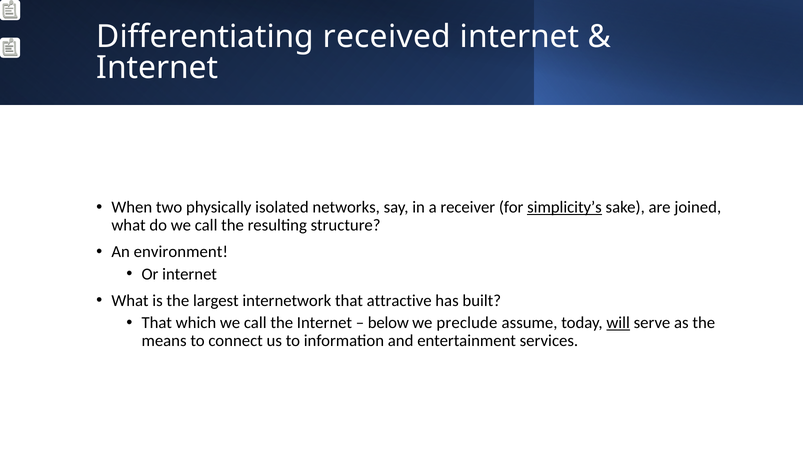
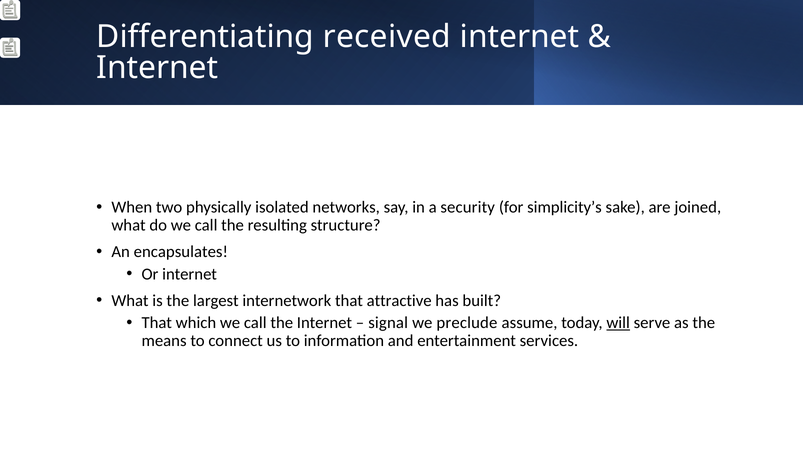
receiver: receiver -> security (468, 207)
simplicity’s underline: present -> none (564, 207)
environment: environment -> encapsulates (181, 252)
below: below -> signal (388, 323)
